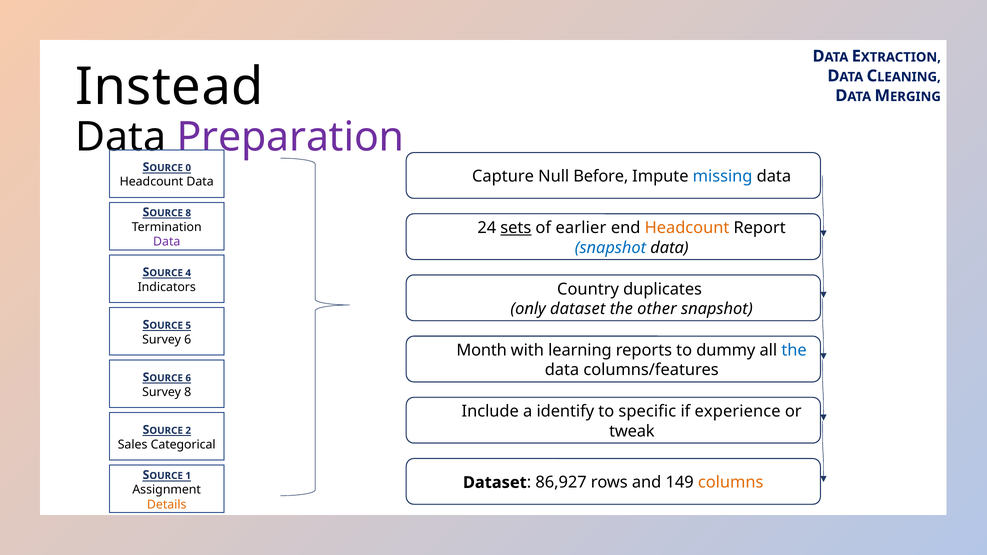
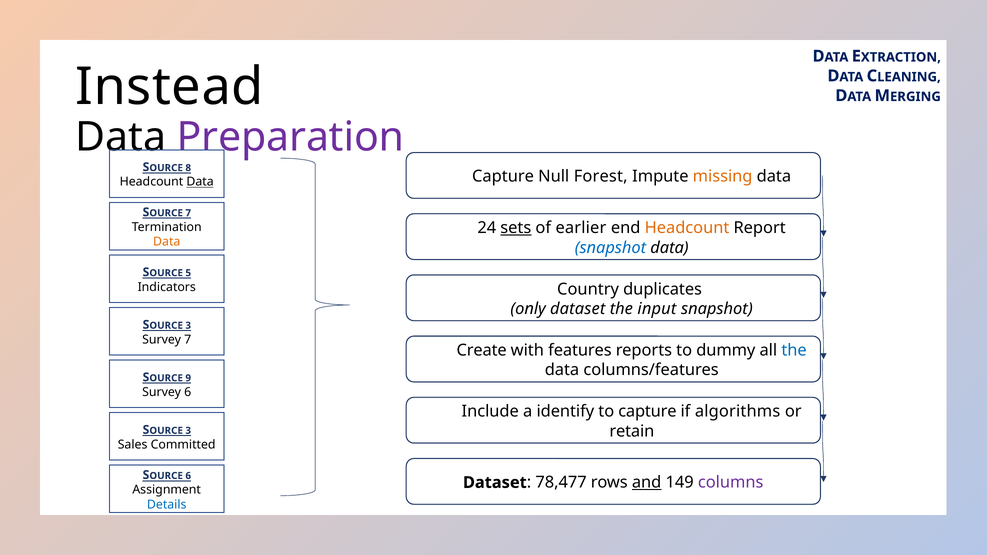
0: 0 -> 8 (188, 168)
Before: Before -> Forest (601, 177)
missing colour: blue -> orange (723, 177)
Data underline: none -> present (200, 182)
SOURCE 8: 8 -> 7 (188, 213)
Data colour: purple -> orange (167, 242)
4: 4 -> 5 (188, 273)
other: other -> input (657, 309)
5: 5 -> 3 (188, 326)
Survey 6: 6 -> 7 (188, 340)
Month: Month -> Create (482, 350)
learning: learning -> features (580, 350)
SOURCE 6: 6 -> 9 (188, 378)
Survey 8: 8 -> 6 (188, 392)
to specific: specific -> capture (647, 412)
experience: experience -> algorithms (738, 412)
tweak: tweak -> retain (632, 431)
2: 2 -> 3 (188, 431)
Categorical: Categorical -> Committed (183, 445)
SOURCE 1: 1 -> 6 (188, 476)
86,927: 86,927 -> 78,477 (561, 483)
and underline: none -> present (647, 483)
columns colour: orange -> purple (731, 483)
Details colour: orange -> blue (167, 505)
